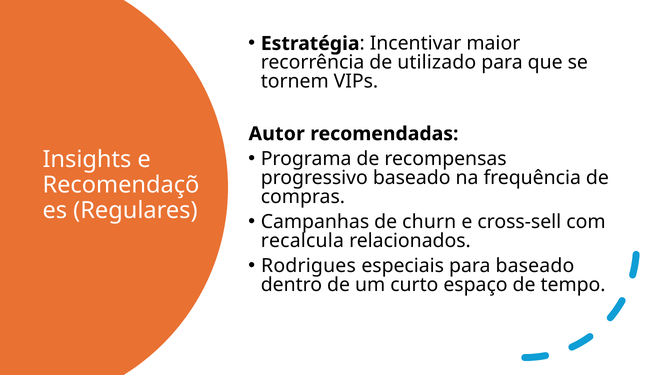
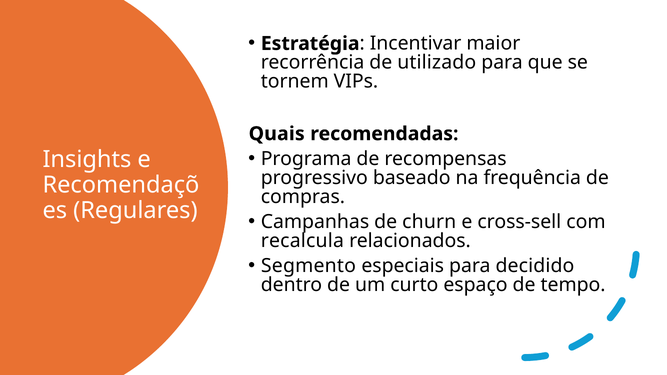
Autor: Autor -> Quais (277, 134)
Rodrigues: Rodrigues -> Segmento (308, 266)
para baseado: baseado -> decidido (535, 266)
